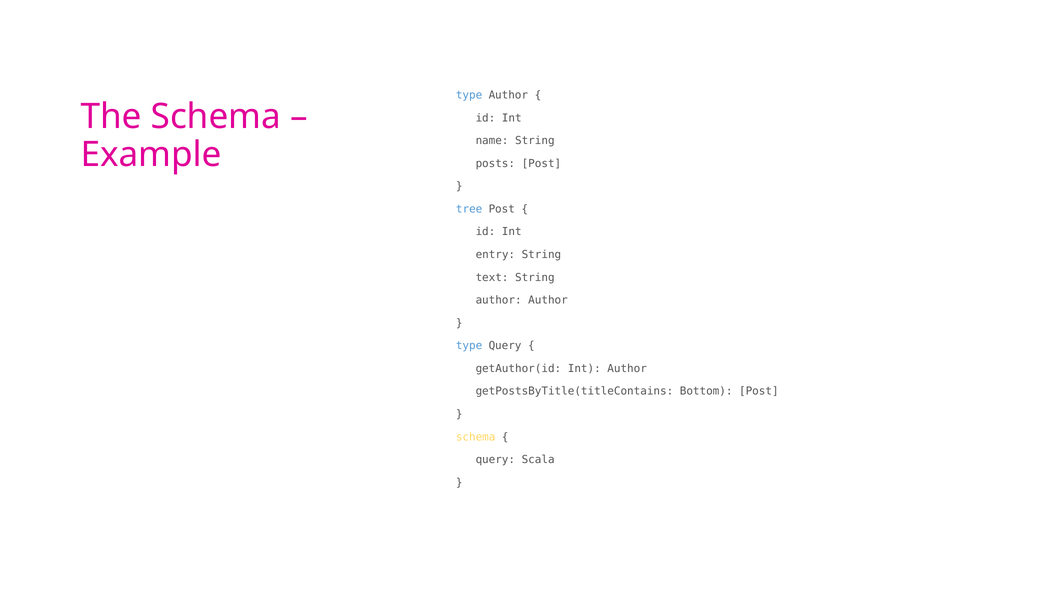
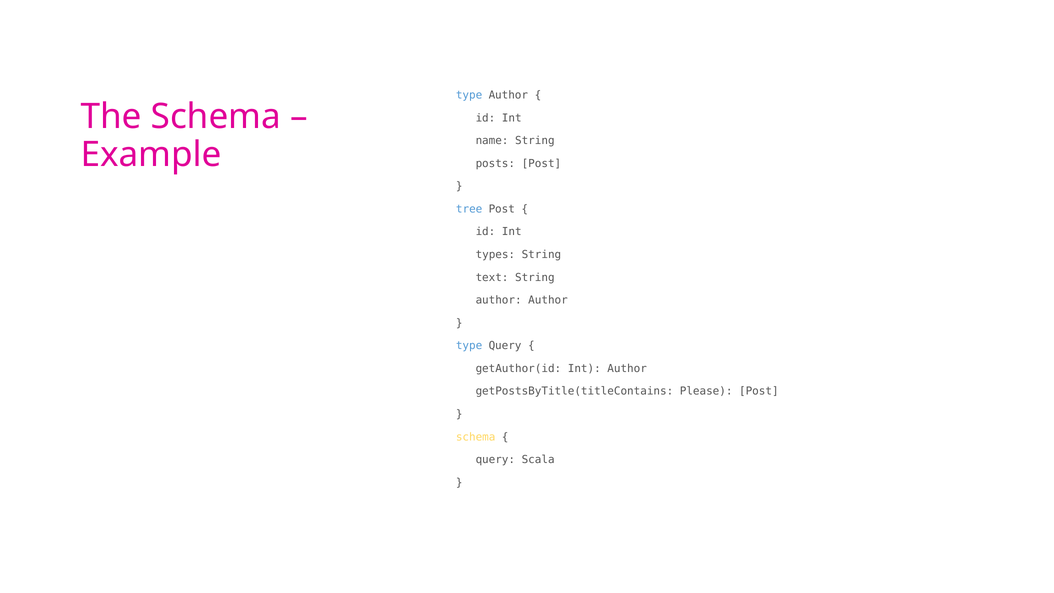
entry: entry -> types (495, 255)
Bottom: Bottom -> Please (706, 391)
